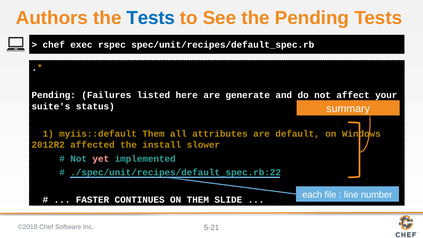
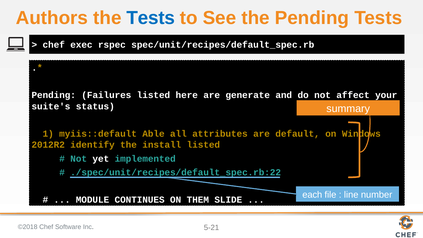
myiis::default Them: Them -> Able (153, 134)
affected: affected -> identify (93, 145)
install slower: slower -> listed (203, 145)
yet colour: pink -> white (101, 159)
FASTER: FASTER -> MODULE (92, 200)
